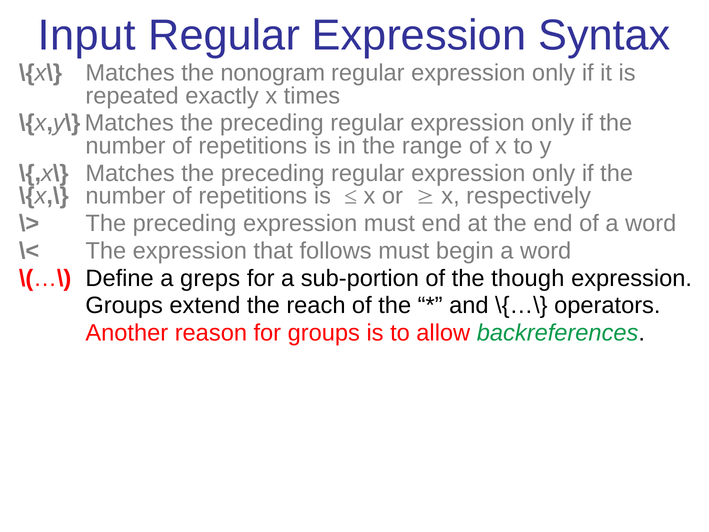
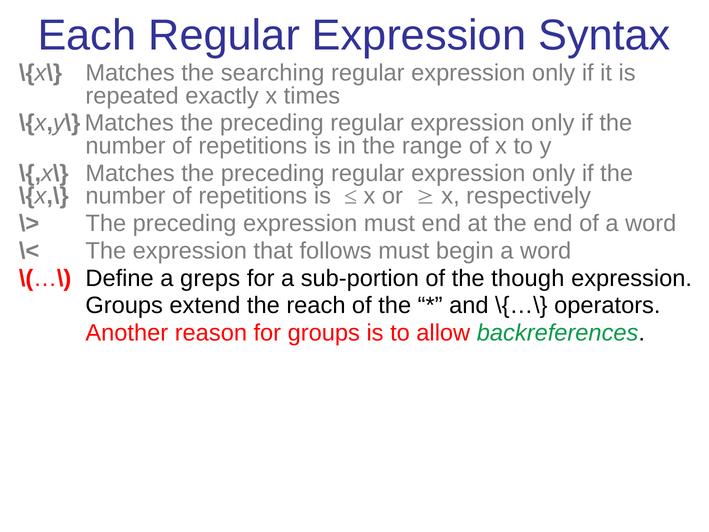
Input: Input -> Each (87, 36)
nonogram: nonogram -> searching (273, 73)
